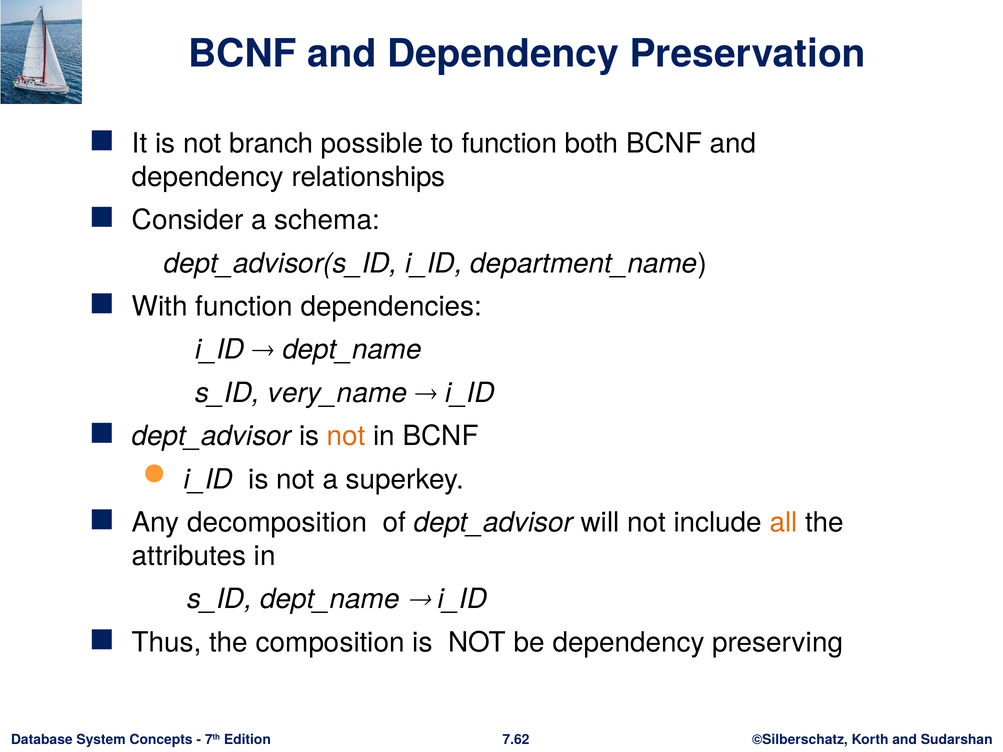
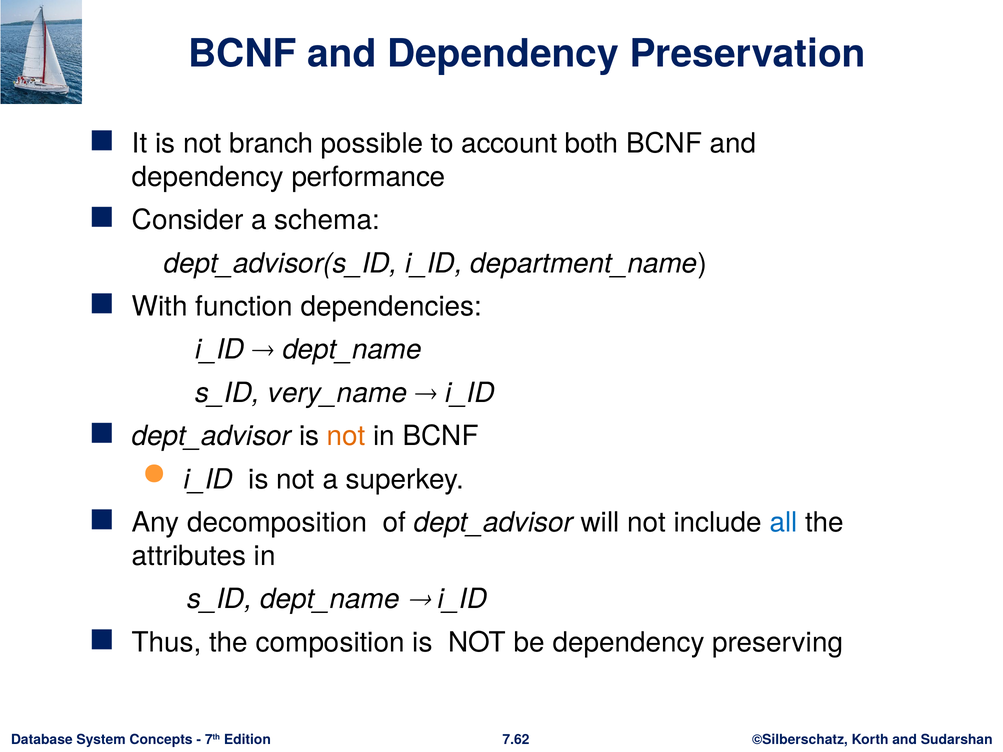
to function: function -> account (509, 144)
relationships: relationships -> performance (368, 177)
all colour: orange -> blue (784, 523)
